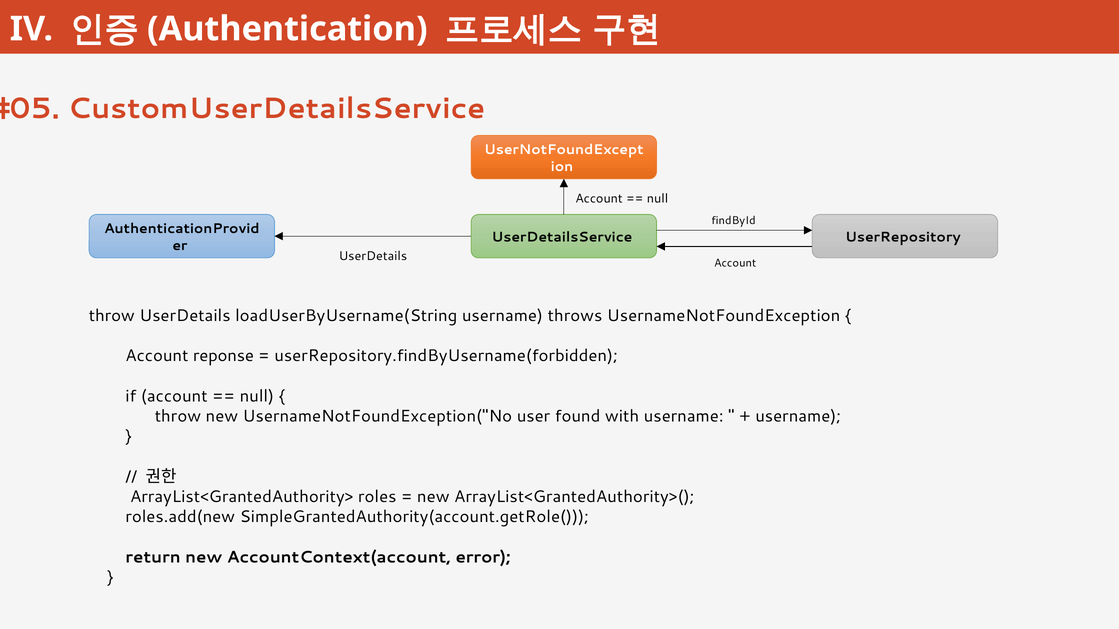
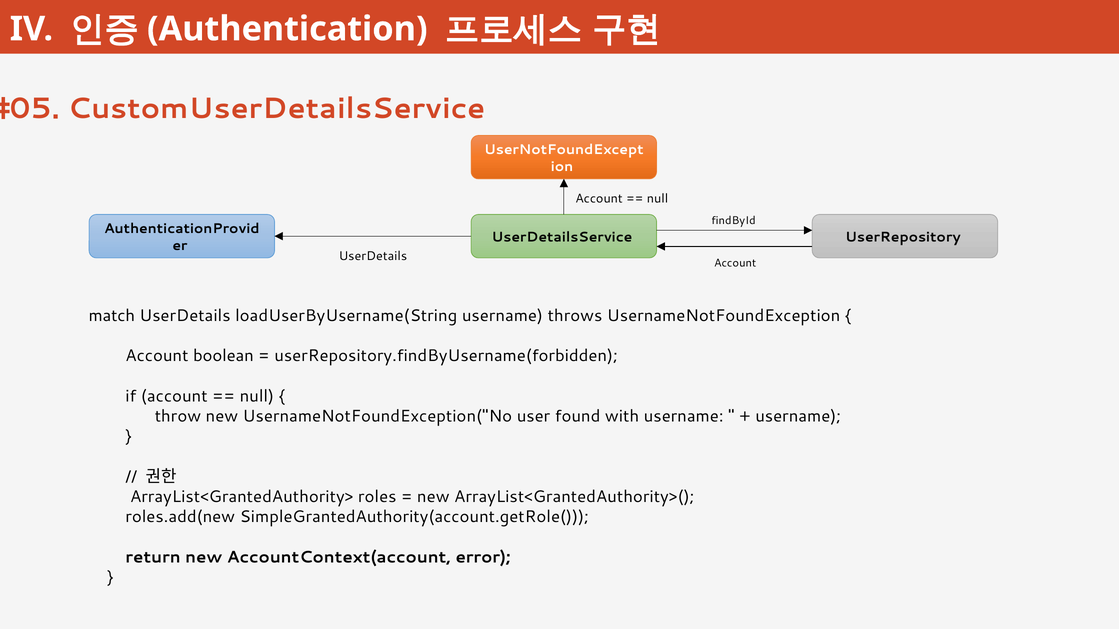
throw: throw -> match (112, 316)
reponse: reponse -> boolean (223, 356)
